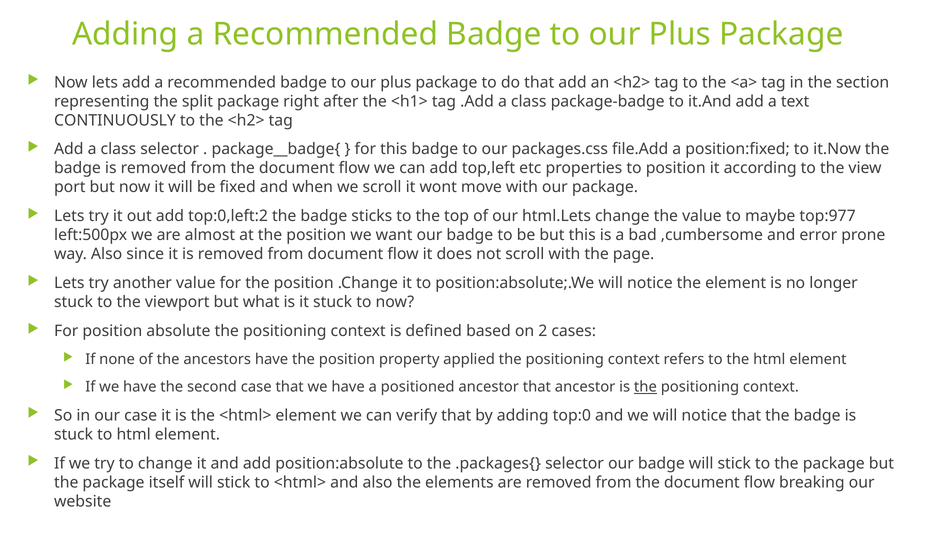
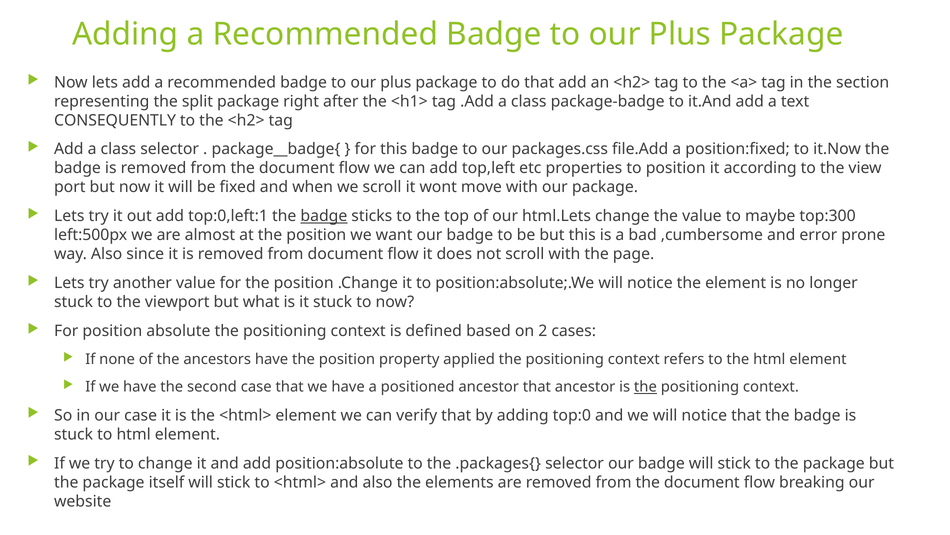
CONTINUOUSLY: CONTINUOUSLY -> CONSEQUENTLY (115, 120)
top:0,left:2: top:0,left:2 -> top:0,left:1 (228, 216)
badge underline: none -> present (324, 216)
top:977: top:977 -> top:300 (828, 216)
